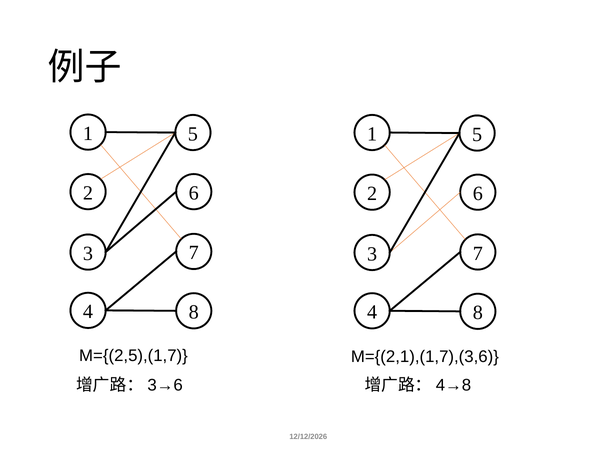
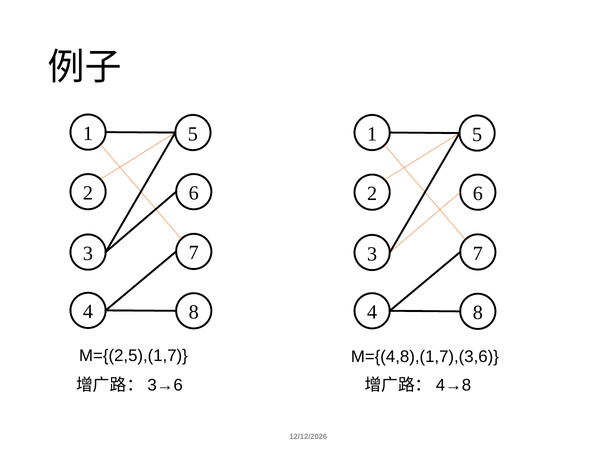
M={(2,1),(1,7),(3,6: M={(2,1),(1,7),(3,6 -> M={(4,8),(1,7),(3,6 (425, 357)
